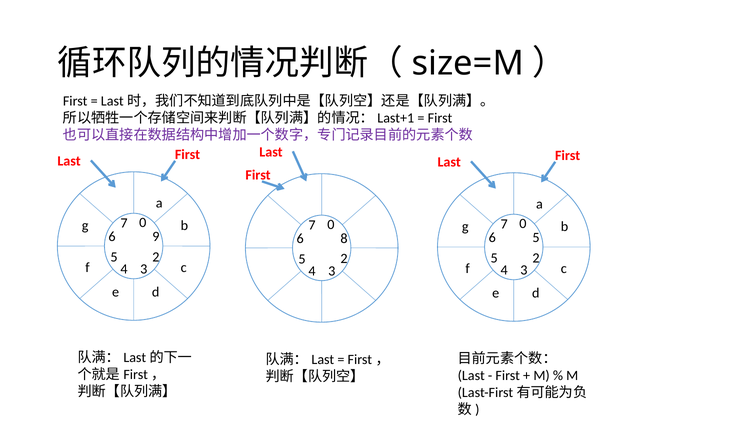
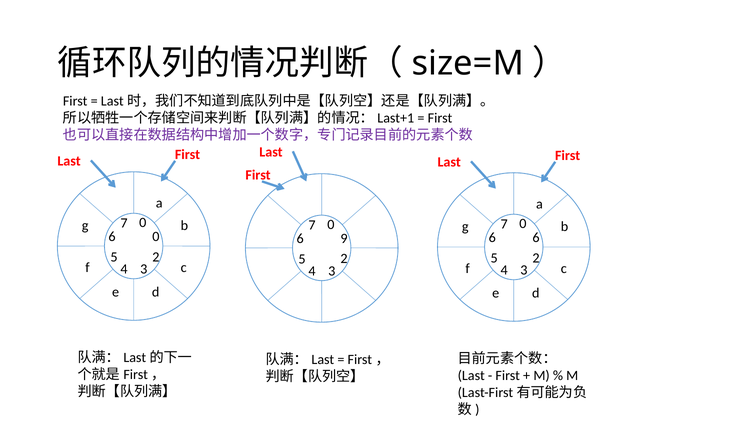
6 9: 9 -> 0 (156, 237)
6 5: 5 -> 6 (536, 238)
8: 8 -> 9 (344, 239)
